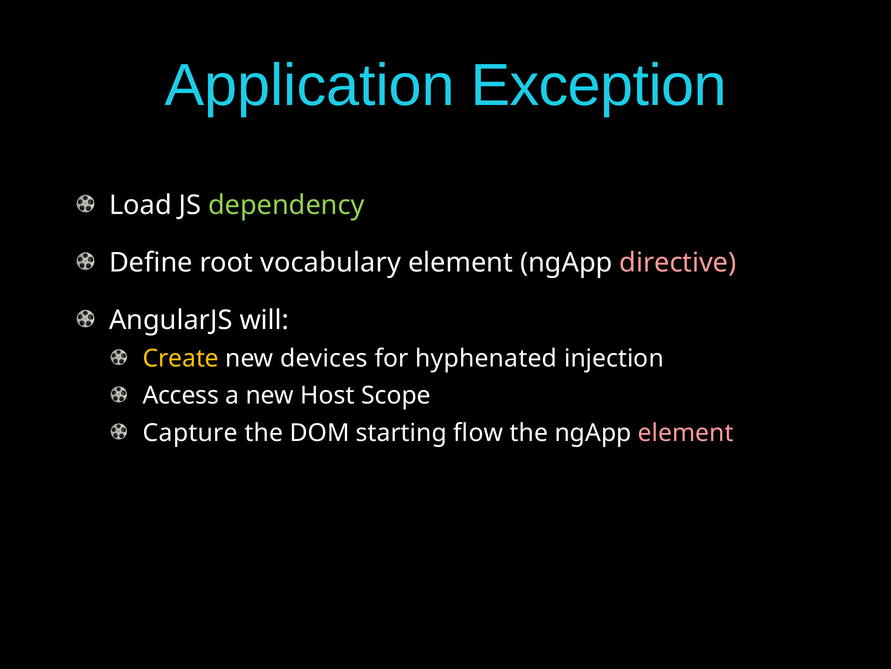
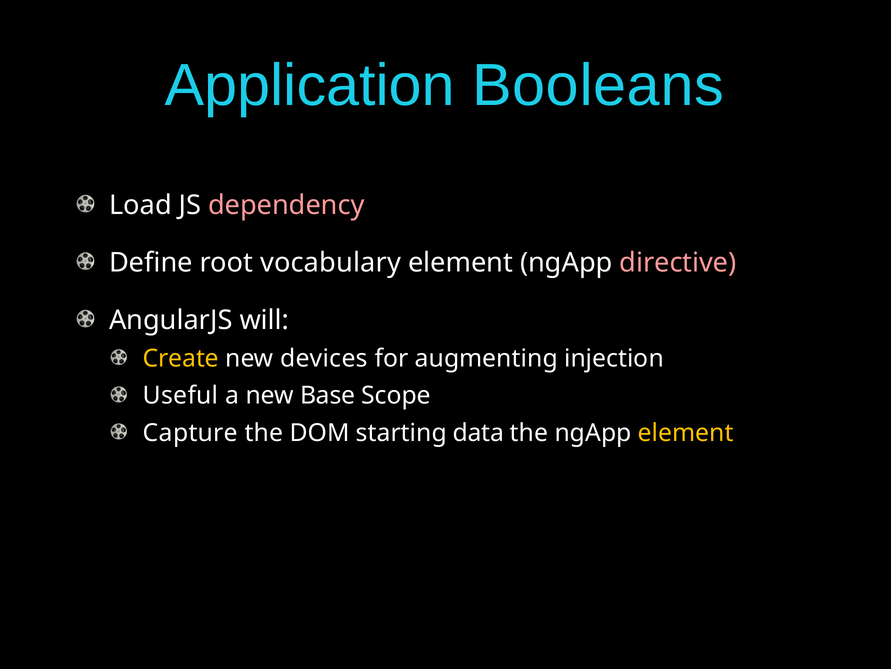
Exception: Exception -> Booleans (598, 86)
dependency colour: light green -> pink (286, 205)
hyphenated: hyphenated -> augmenting (486, 358)
Access: Access -> Useful (181, 395)
Host: Host -> Base (328, 395)
flow: flow -> data (478, 432)
element colour: pink -> yellow (686, 432)
